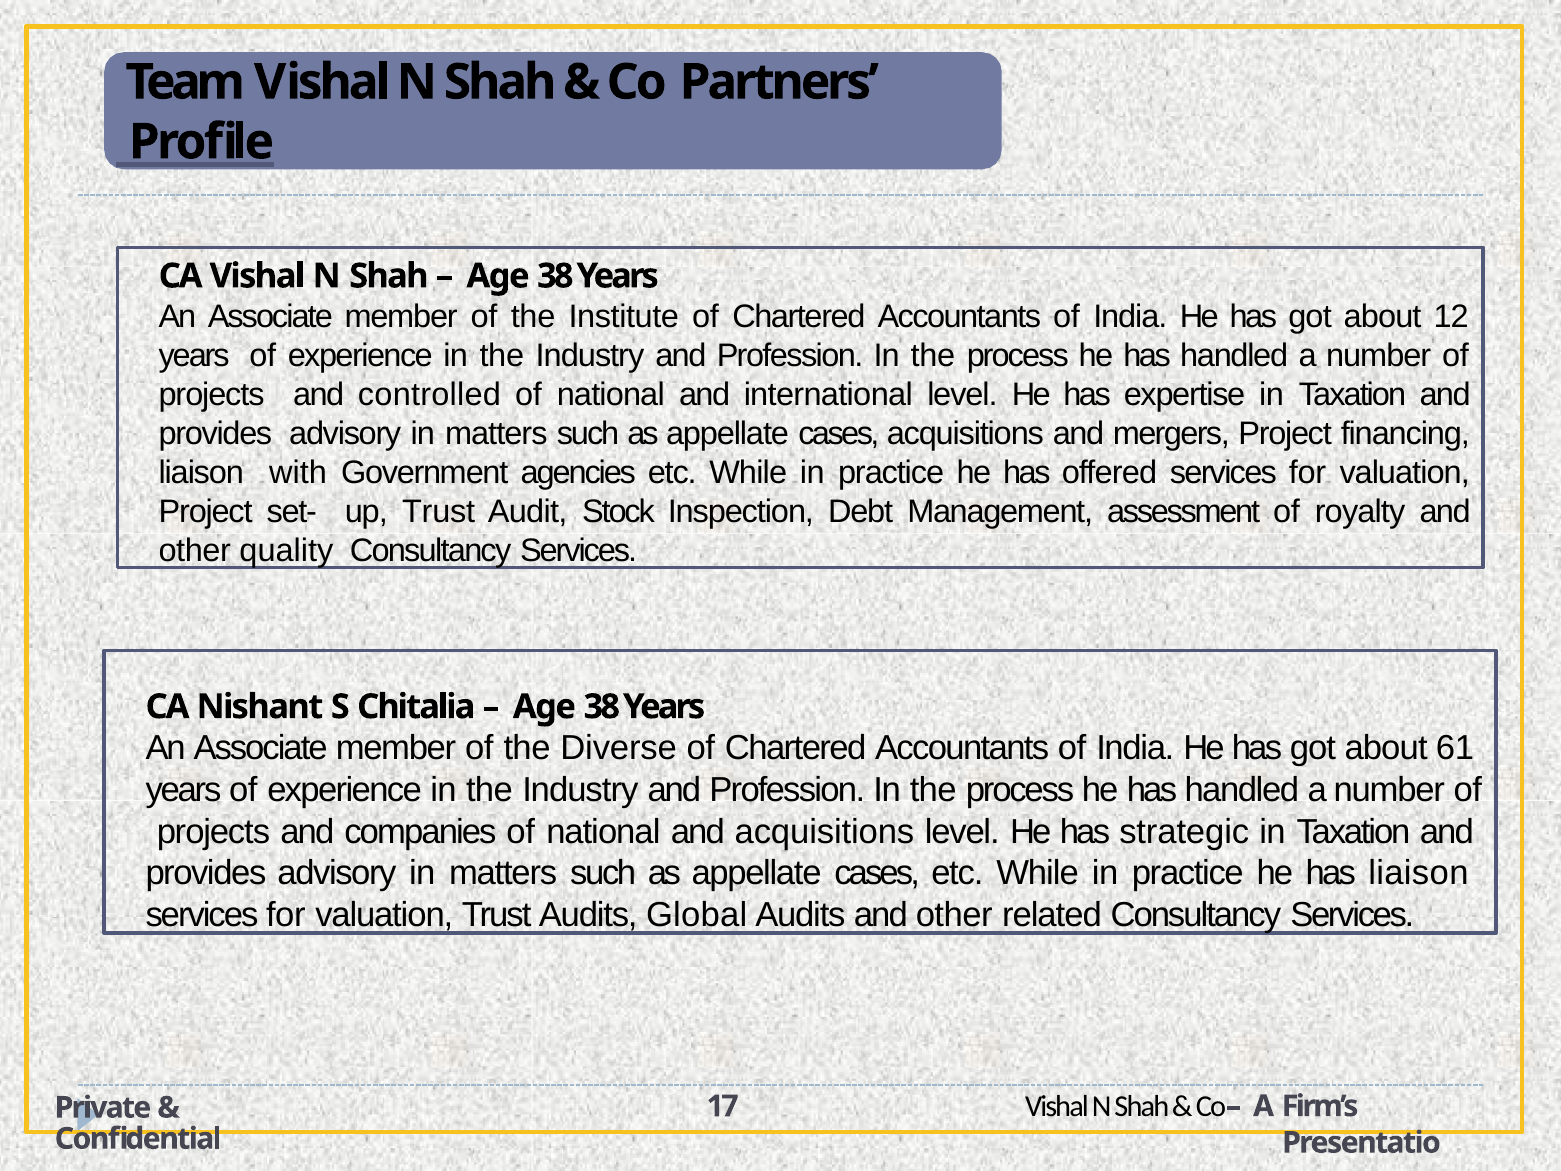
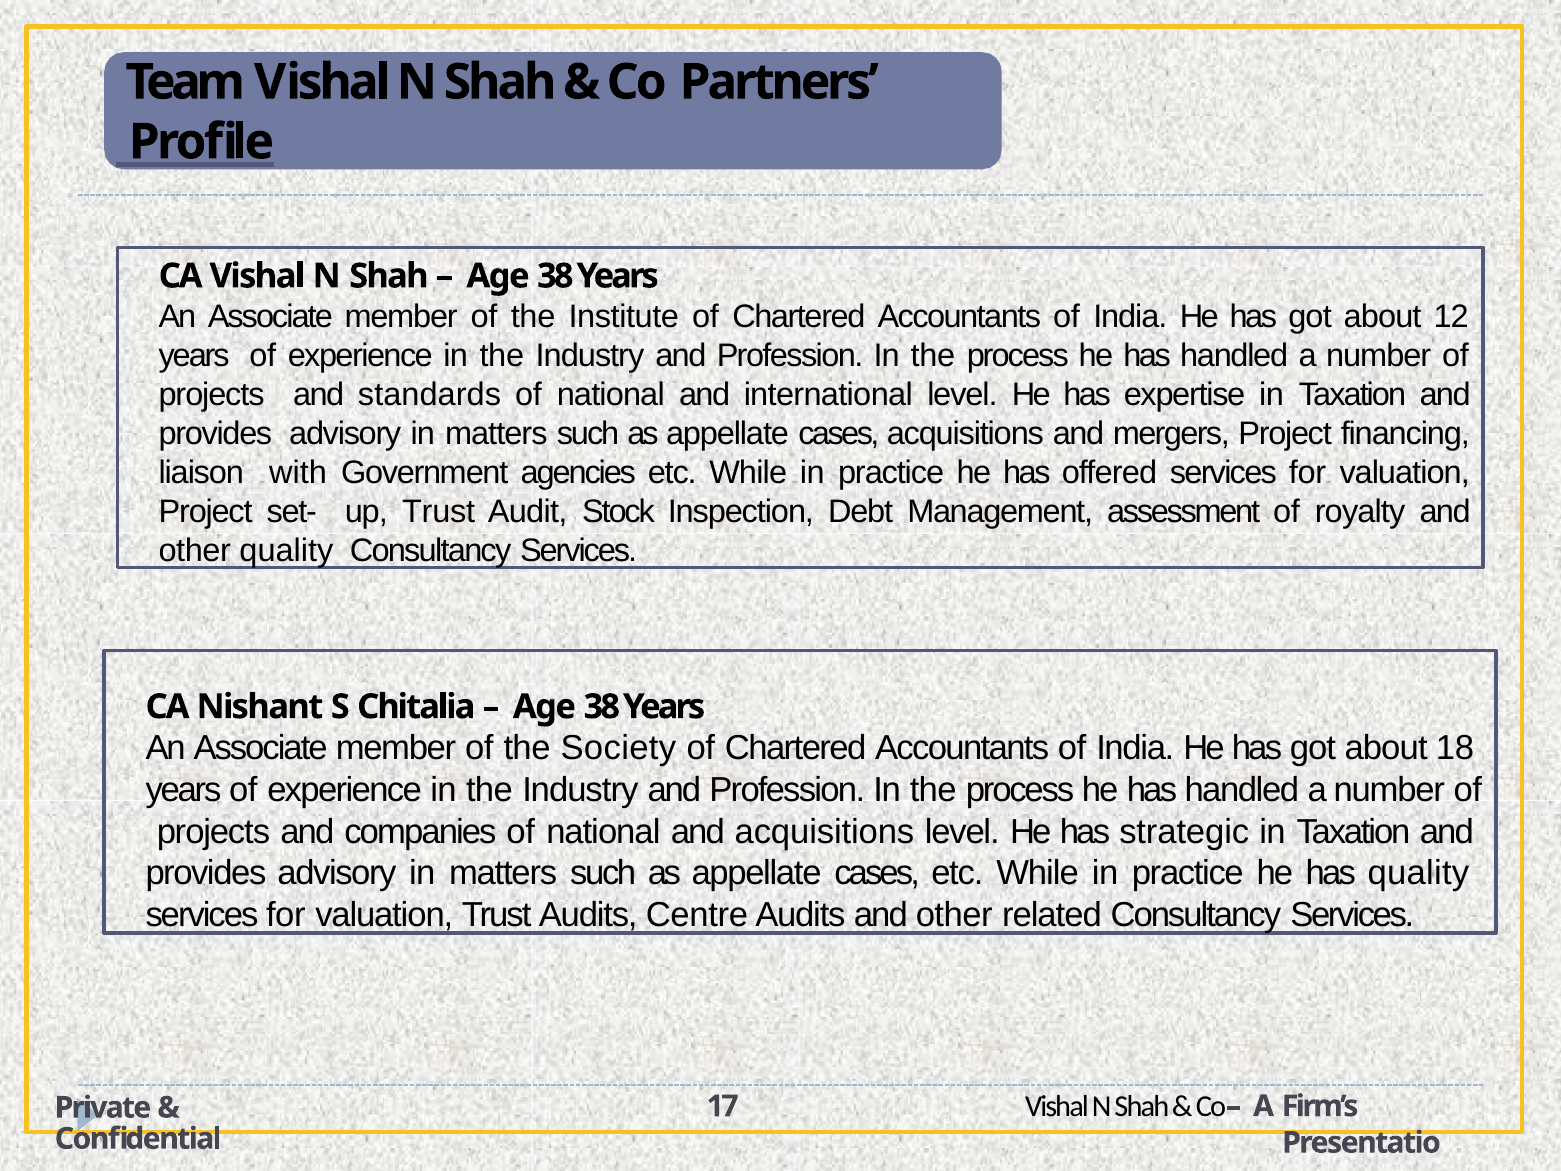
controlled: controlled -> standards (430, 394)
Diverse: Diverse -> Society (618, 748)
61: 61 -> 18 (1455, 748)
has liaison: liaison -> quality (1418, 873)
Global: Global -> Centre (697, 915)
